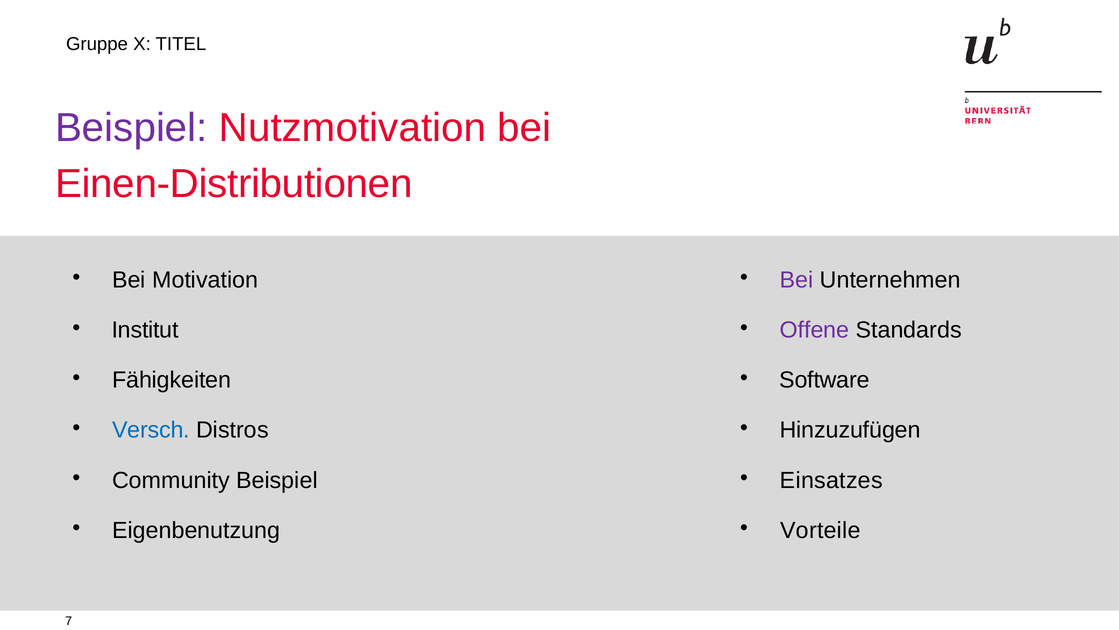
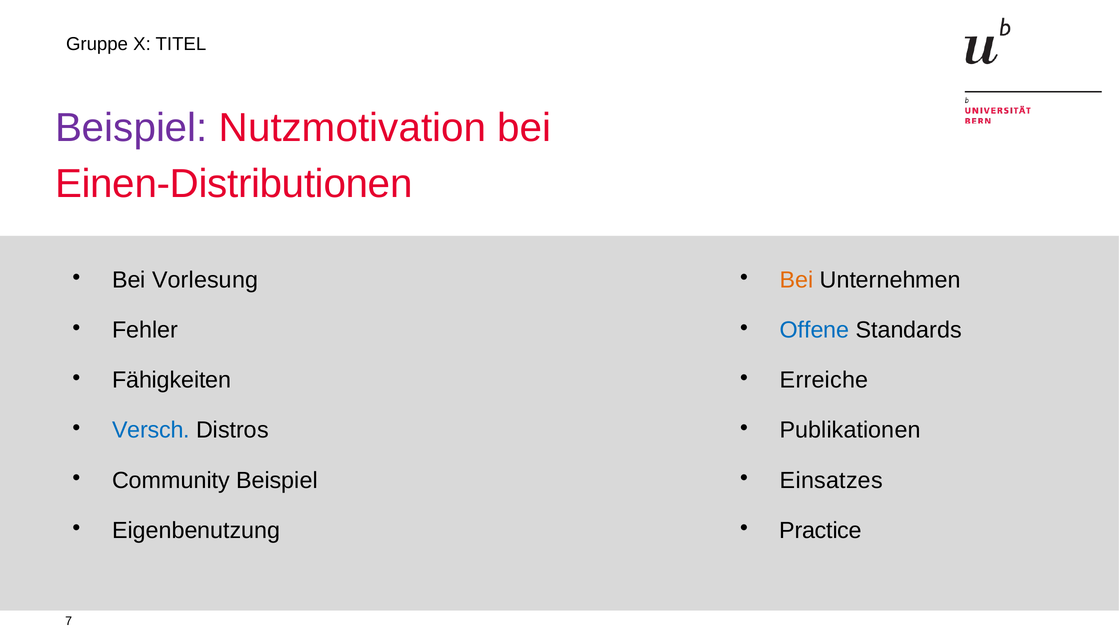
Motivation: Motivation -> Vorlesung (205, 280)
Bei colour: purple -> orange (797, 280)
Institut: Institut -> Fehler (145, 330)
Offene colour: purple -> blue (814, 330)
Software: Software -> Erreiche (824, 380)
Hinzuzufügen: Hinzuzufügen -> Publikationen (850, 430)
Vorteile: Vorteile -> Practice (821, 530)
